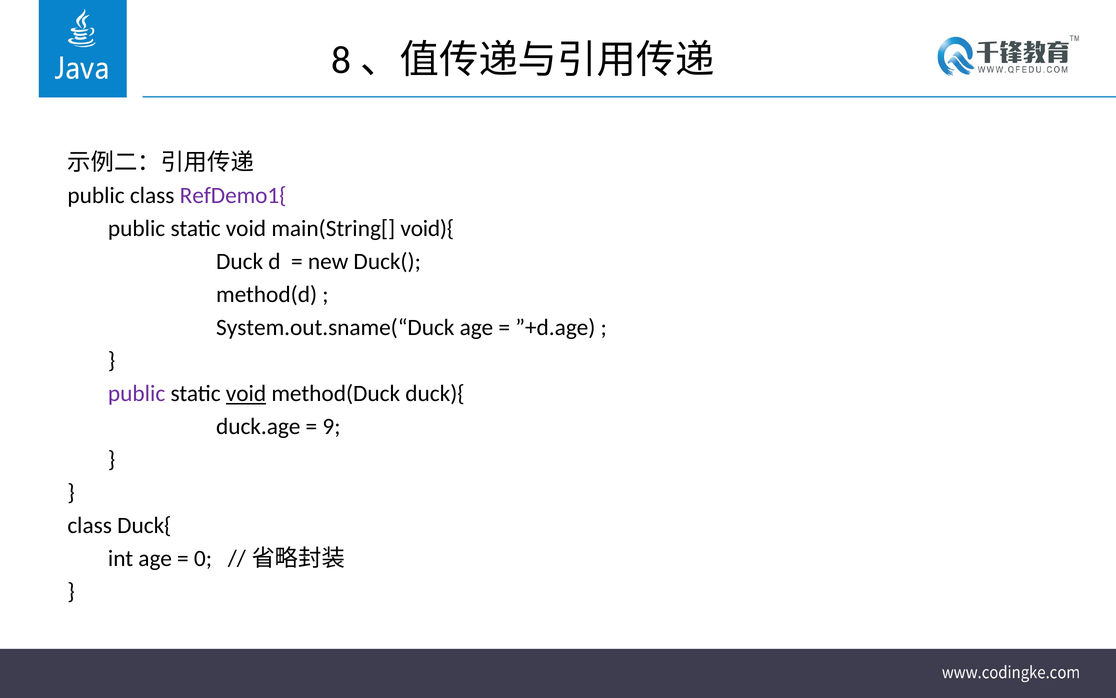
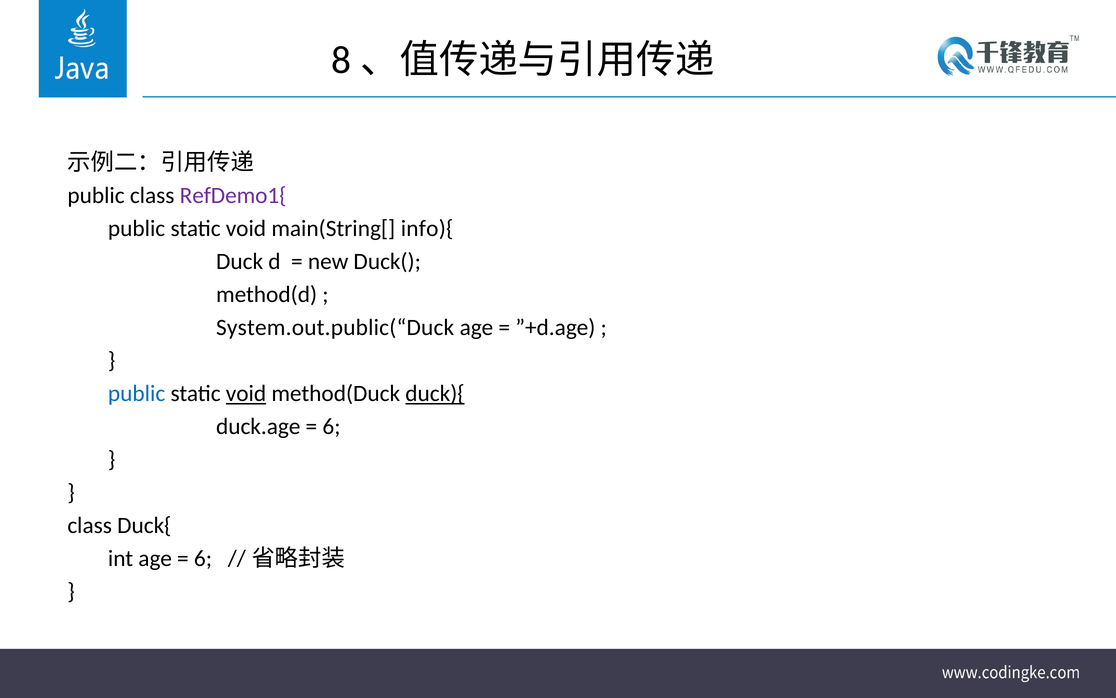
void){: void){ -> info){ (427, 228)
System.out.sname(“Duck: System.out.sname(“Duck -> System.out.public(“Duck (335, 327)
public colour: purple -> blue (137, 393)
duck){ underline: none -> present (435, 393)
9: 9 -> 6 (331, 426)
0: 0 -> 6 (203, 558)
